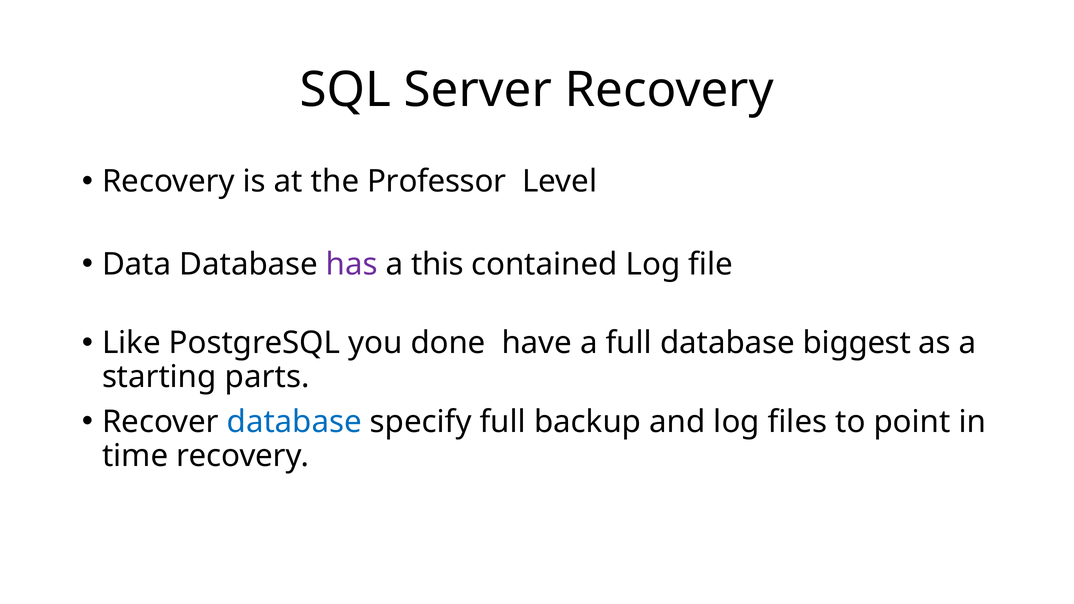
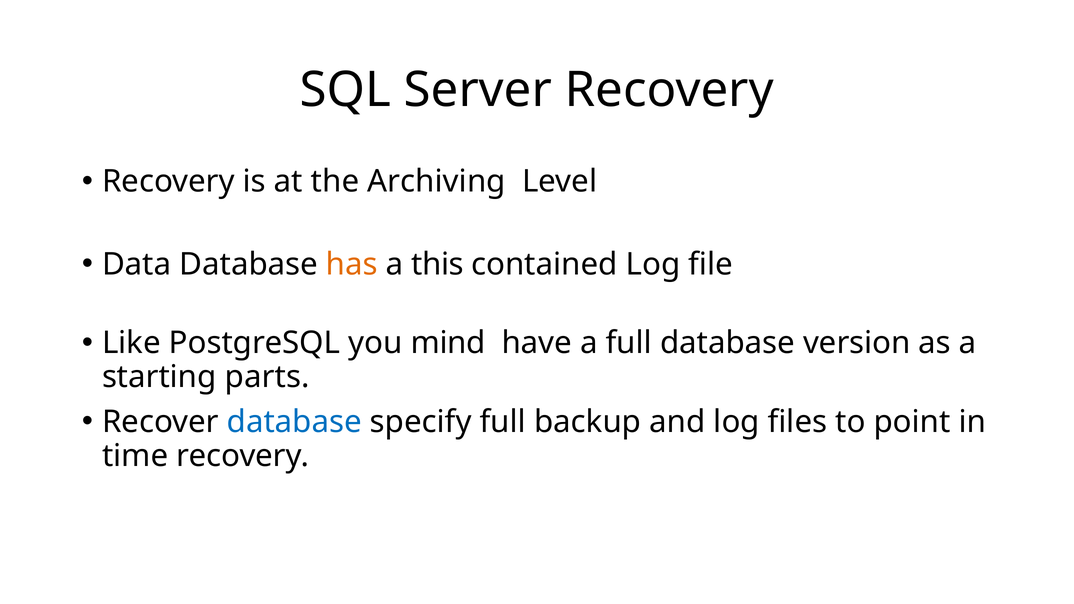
Professor: Professor -> Archiving (437, 182)
has colour: purple -> orange (352, 264)
done: done -> mind (448, 343)
biggest: biggest -> version (857, 343)
